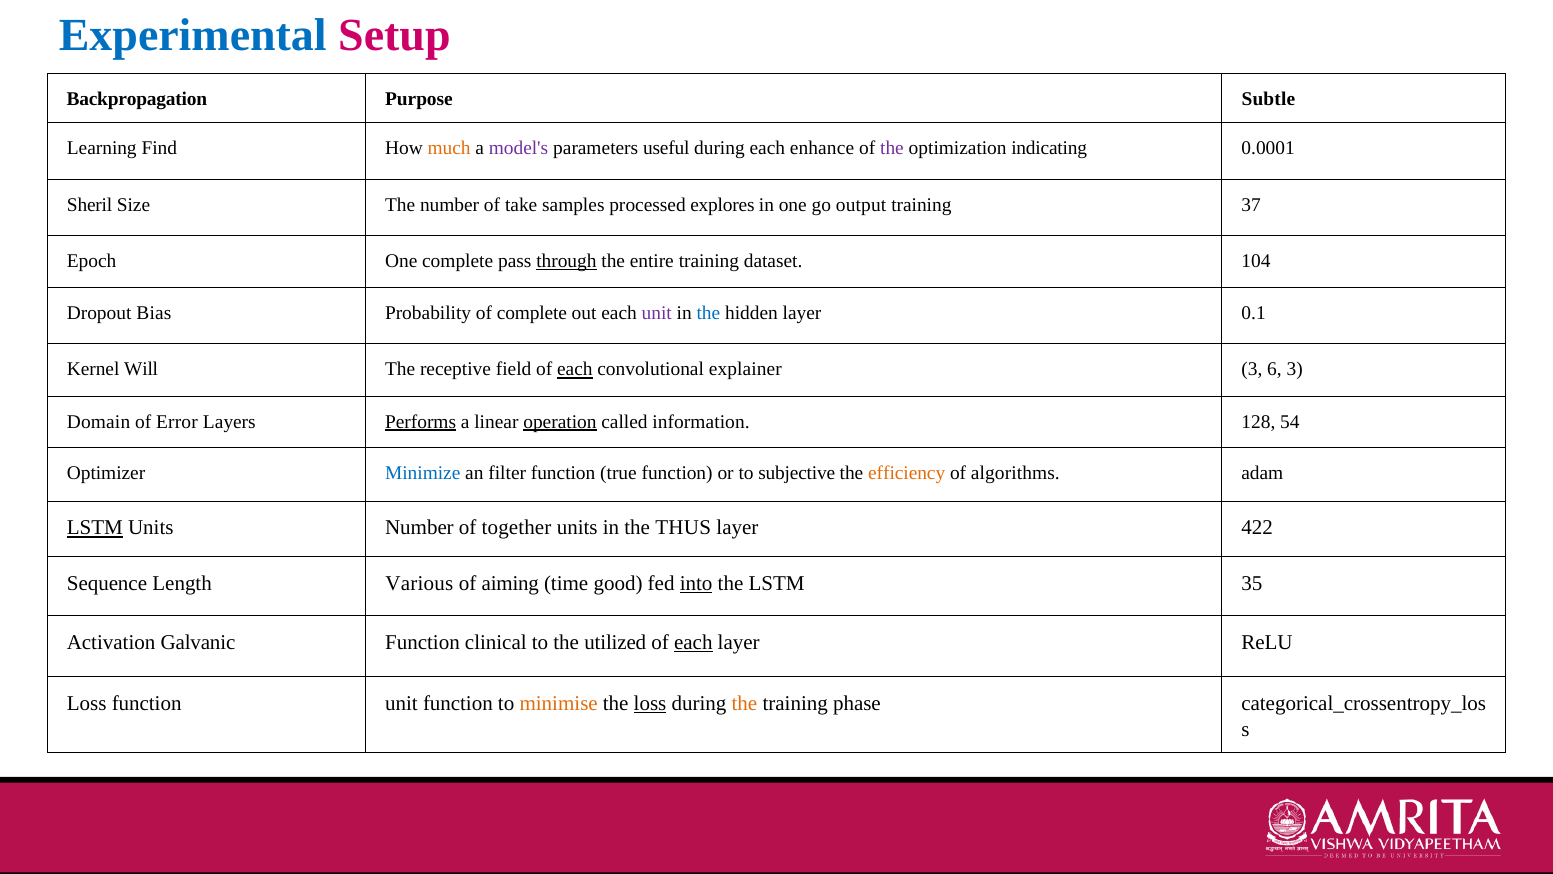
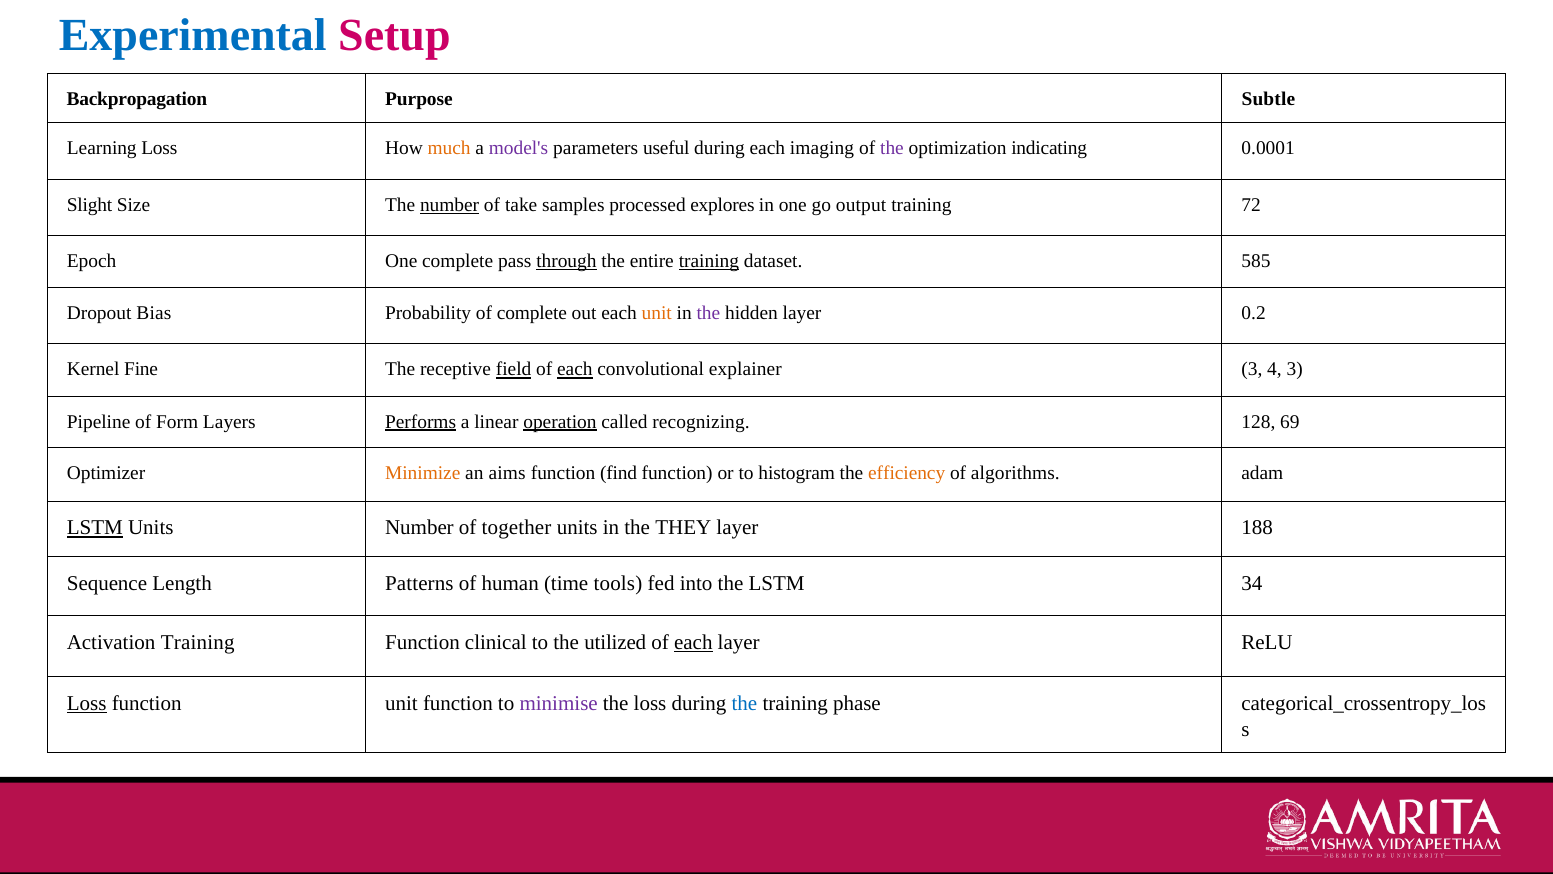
Learning Find: Find -> Loss (159, 148)
enhance: enhance -> imaging (822, 148)
Sheril: Sheril -> Slight (90, 205)
number underline: none -> present (450, 205)
37: 37 -> 72 (1251, 205)
training underline: none -> present (709, 261)
104: 104 -> 585 (1256, 261)
unit colour: purple -> orange (657, 313)
the colour: blue -> purple (708, 313)
0.1: 0.1 -> 0.2 (1254, 313)
Will: Will -> Fine (141, 369)
field underline: none -> present (514, 369)
6: 6 -> 4 (1275, 369)
Domain: Domain -> Pipeline (99, 421)
Error: Error -> Form (177, 421)
information: information -> recognizing (701, 421)
54: 54 -> 69 (1290, 421)
Minimize colour: blue -> orange (423, 473)
filter: filter -> aims (507, 473)
true: true -> find (619, 473)
subjective: subjective -> histogram (797, 473)
THUS: THUS -> THEY (683, 528)
422: 422 -> 188 (1257, 528)
Various: Various -> Patterns (419, 583)
aiming: aiming -> human (510, 583)
good: good -> tools (618, 583)
into underline: present -> none (696, 583)
35: 35 -> 34 (1252, 583)
Activation Galvanic: Galvanic -> Training (198, 642)
Loss underline: none -> present (87, 703)
minimise colour: orange -> purple (559, 703)
loss underline: present -> none (650, 703)
the colour: orange -> blue (744, 703)
